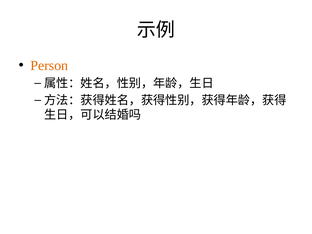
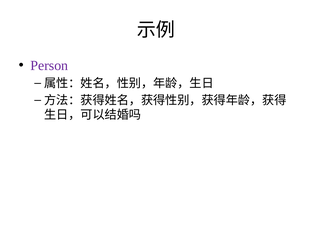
Person colour: orange -> purple (49, 65)
